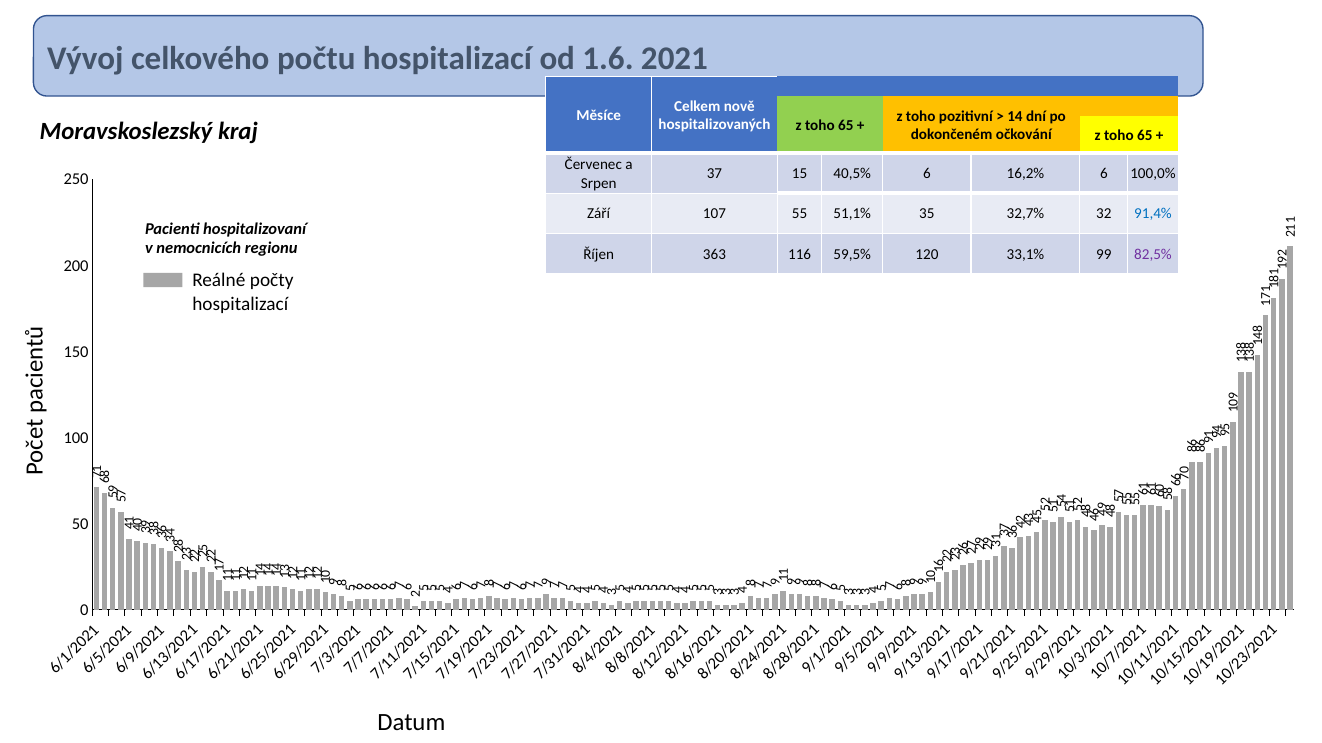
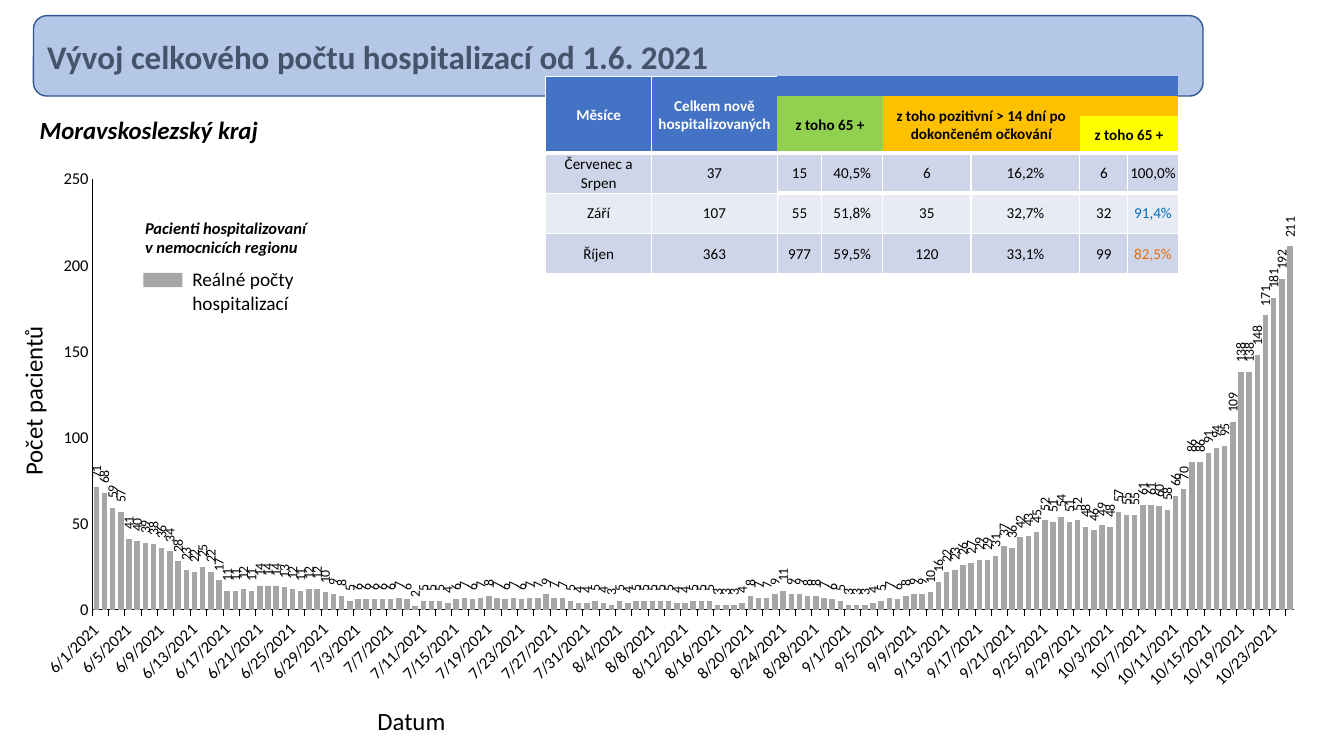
51,1%: 51,1% -> 51,8% (852, 214)
116: 116 -> 977 (800, 254)
82,5% colour: purple -> orange (1153, 254)
